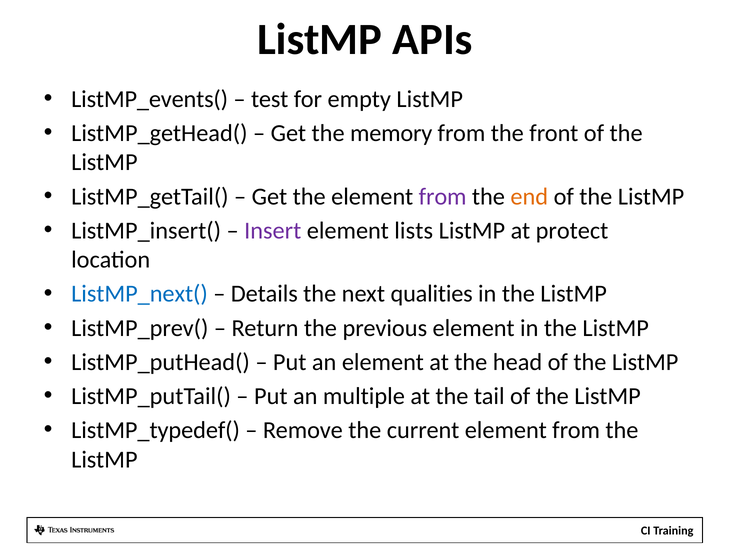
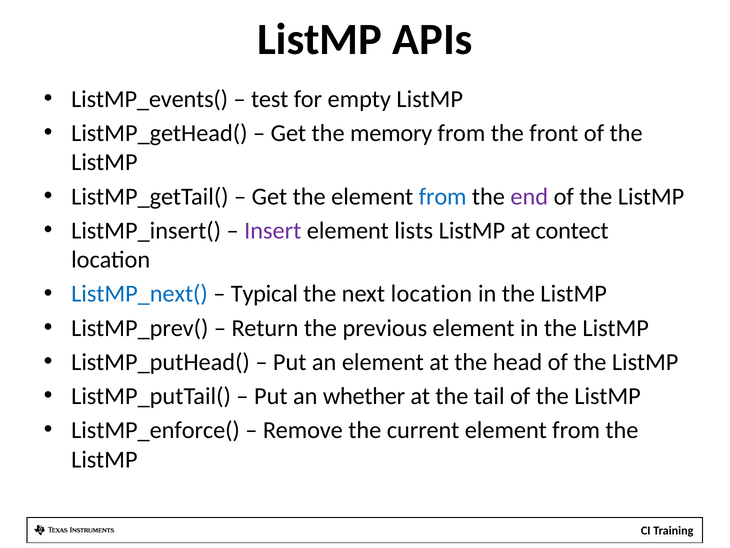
from colour: purple -> blue (443, 196)
end colour: orange -> purple (529, 196)
protect: protect -> contect (572, 230)
Details: Details -> Typical (264, 294)
next qualities: qualities -> location (431, 294)
multiple: multiple -> whether (364, 396)
ListMP_typedef(: ListMP_typedef( -> ListMP_enforce( (156, 430)
